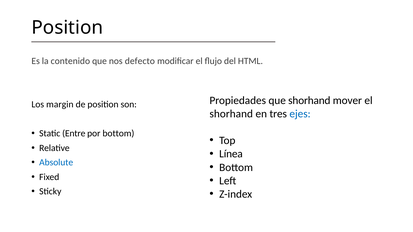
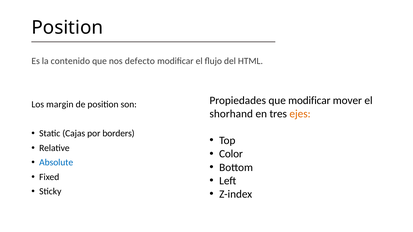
que shorhand: shorhand -> modificar (309, 100)
ejes colour: blue -> orange (300, 114)
Entre: Entre -> Cajas (74, 134)
por bottom: bottom -> borders (119, 134)
Línea: Línea -> Color (231, 154)
